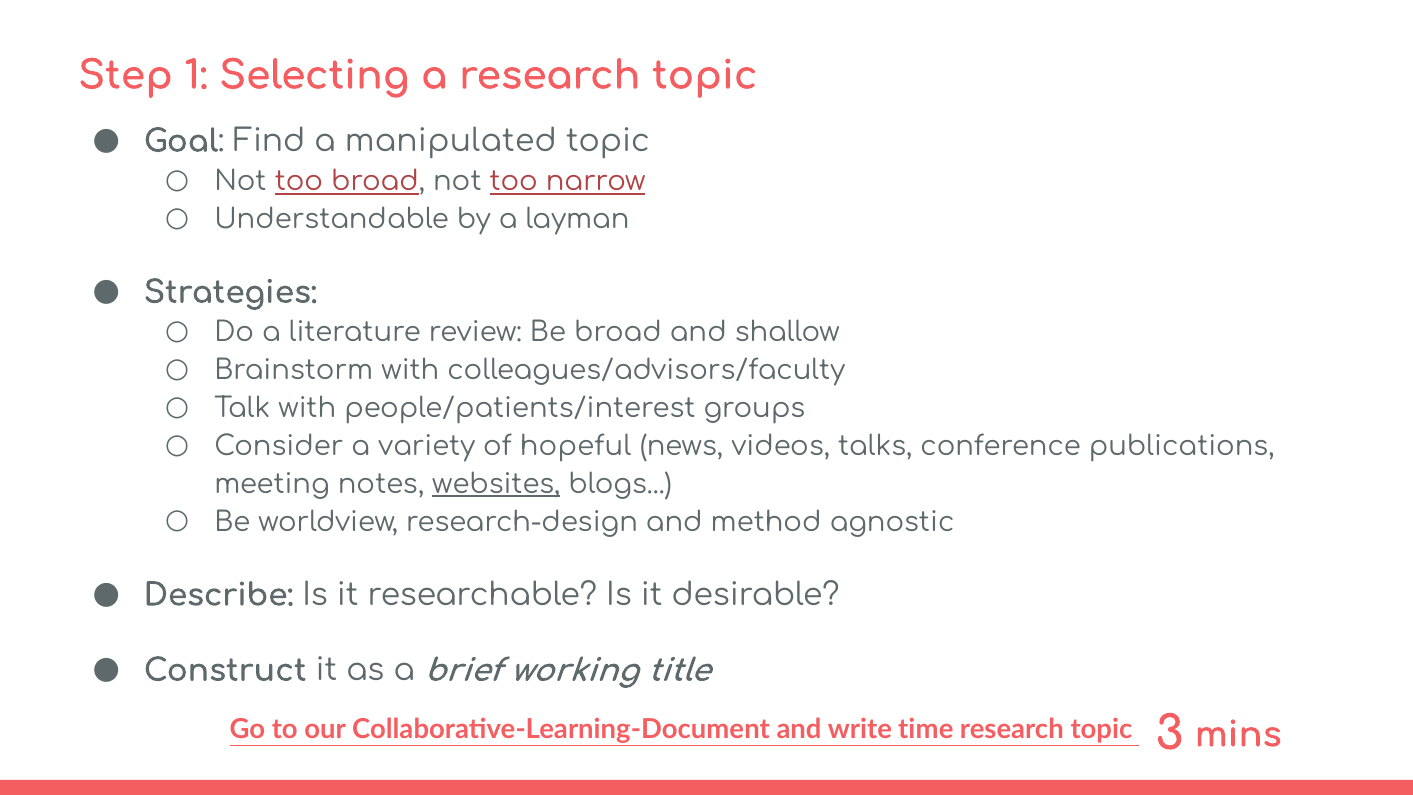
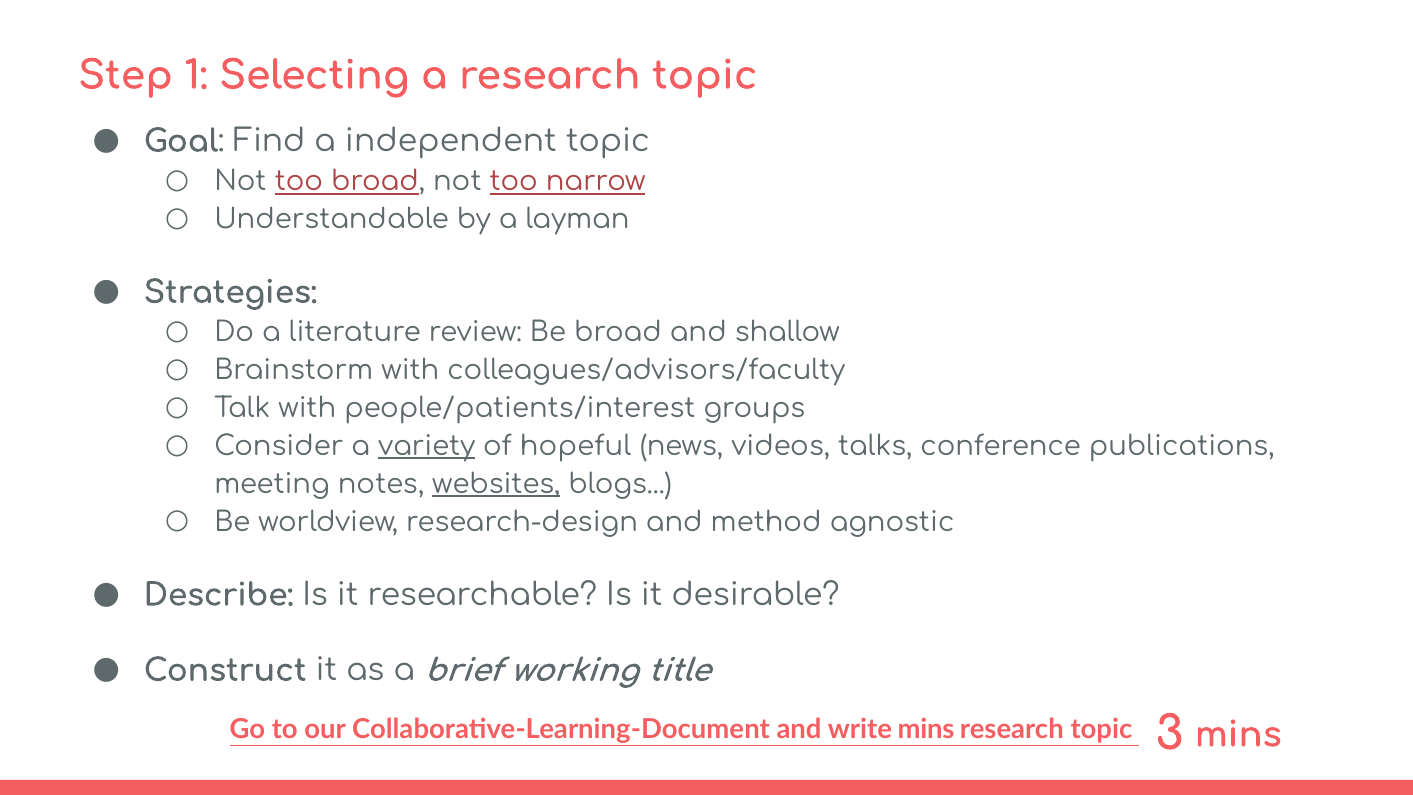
manipulated: manipulated -> independent (451, 141)
variety underline: none -> present (427, 446)
write time: time -> mins (926, 729)
